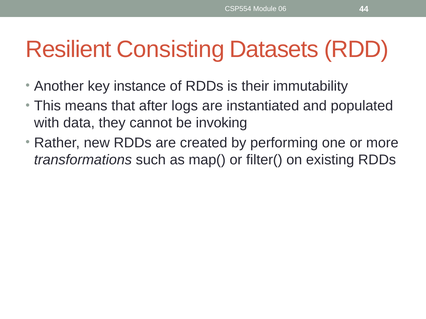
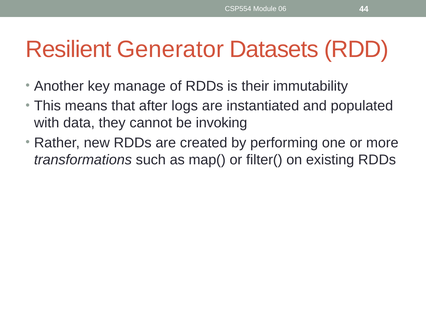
Consisting: Consisting -> Generator (170, 50)
instance: instance -> manage (140, 86)
